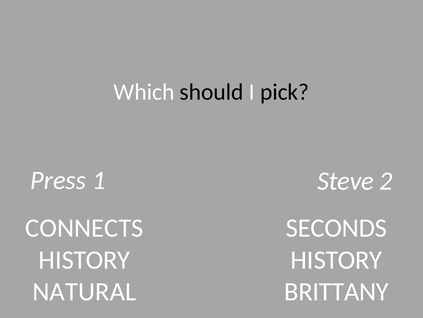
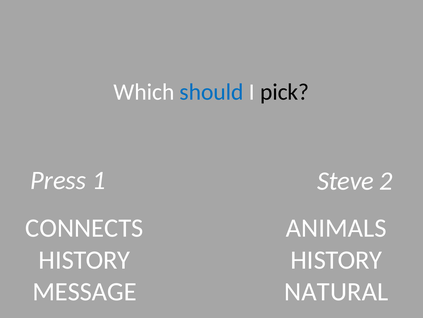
should colour: black -> blue (212, 92)
SECONDS: SECONDS -> ANIMALS (336, 228)
NATURAL: NATURAL -> MESSAGE (84, 291)
BRITTANY: BRITTANY -> NATURAL (336, 291)
